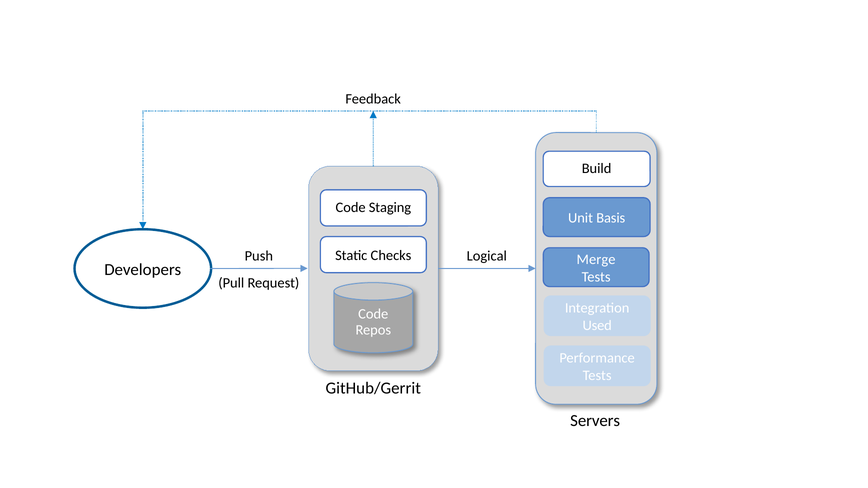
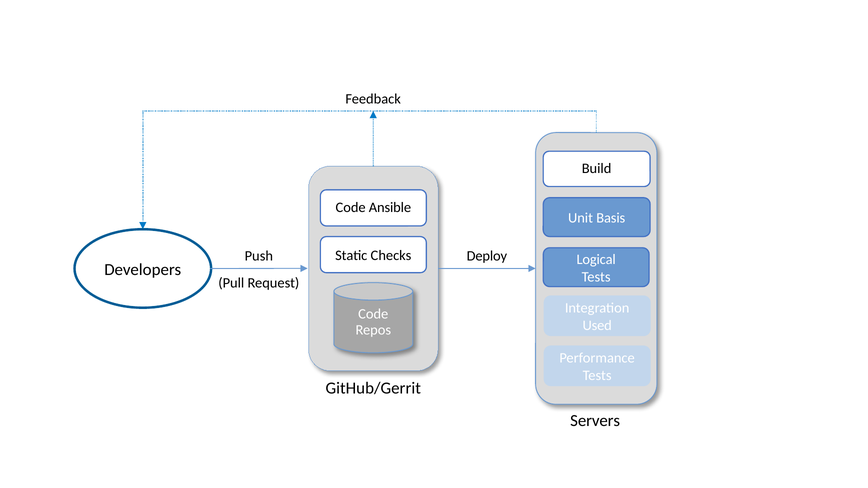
Staging: Staging -> Ansible (390, 207)
Merge: Merge -> Logical (596, 260)
Logical: Logical -> Deploy (487, 256)
